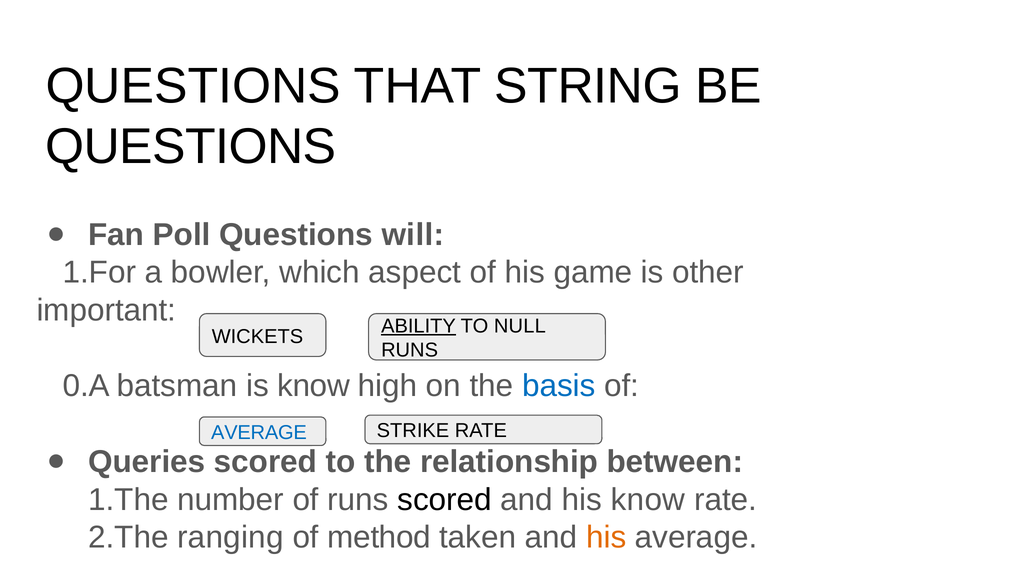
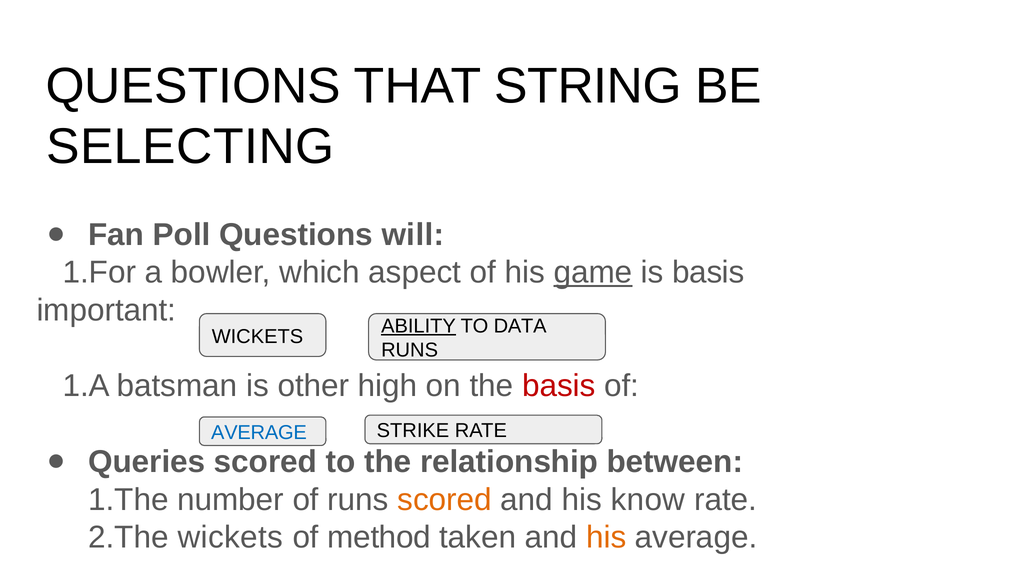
QUESTIONS: QUESTIONS -> SELECTING (190, 146)
game underline: none -> present (593, 272)
is other: other -> basis (708, 272)
NULL: NULL -> DATA (520, 326)
0.A: 0.A -> 1.A (86, 386)
is know: know -> other (313, 386)
basis colour: blue -> red (559, 386)
scored colour: black -> orange (445, 499)
2.The ranging: ranging -> wickets (230, 537)
